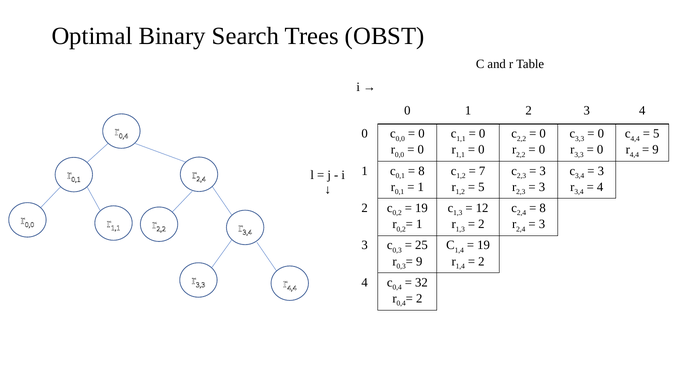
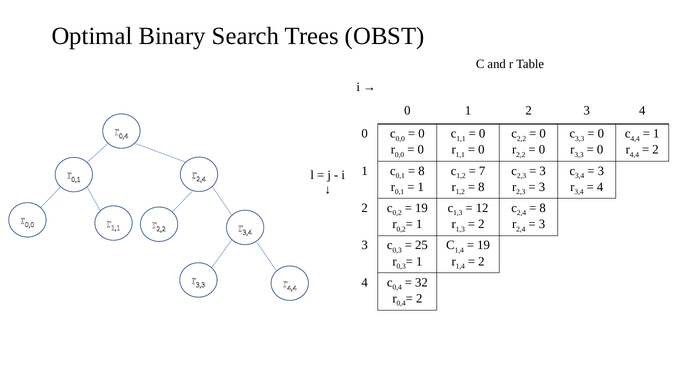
5: 5 -> 1 (656, 134)
9: 9 -> 2 (656, 150)
5: 5 -> 8 (481, 187)
9: 9 -> 1 (419, 261)
